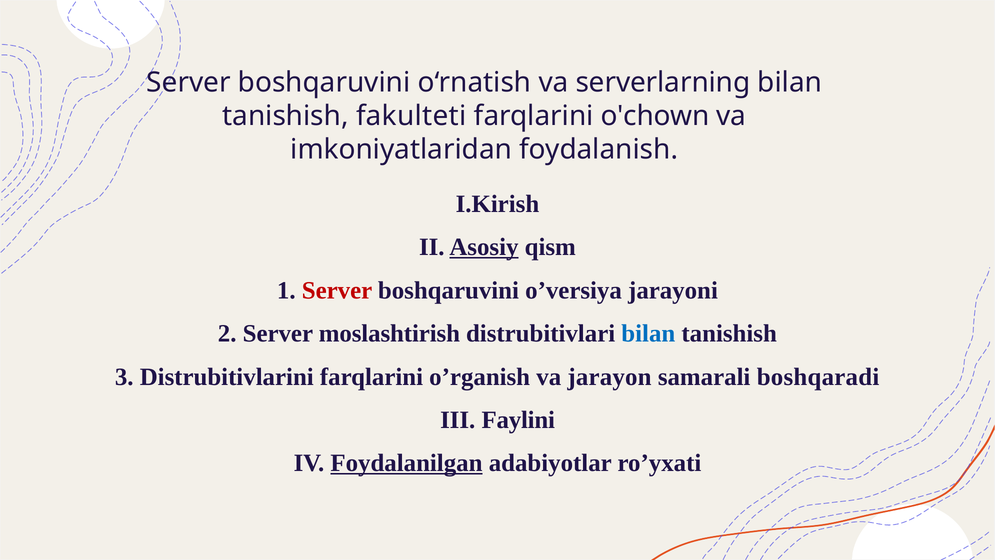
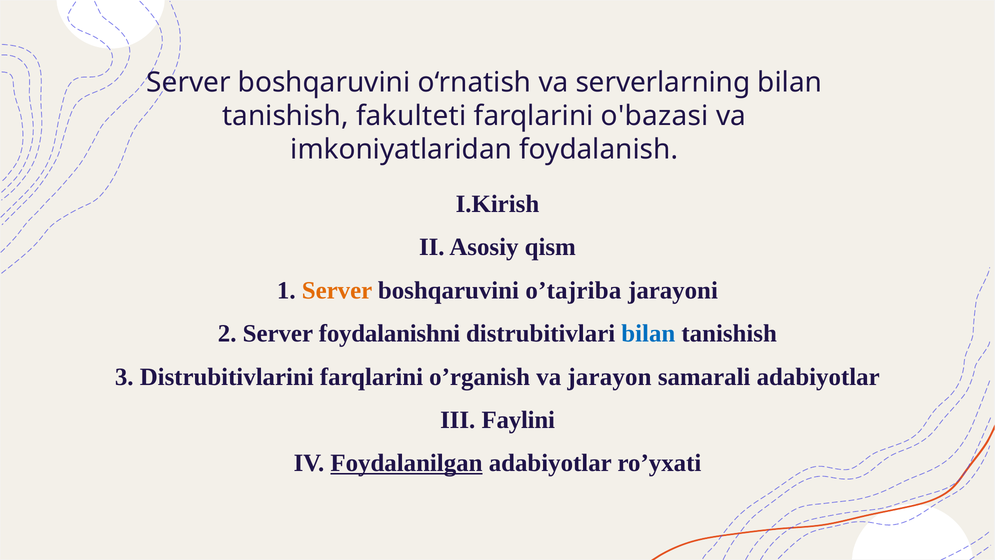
o'chown: o'chown -> o'bazasi (655, 116)
Asosiy underline: present -> none (484, 247)
Server colour: red -> orange (337, 290)
o’versiya: o’versiya -> o’tajriba (573, 290)
moslashtirish: moslashtirish -> foydalanishni (389, 333)
samarali boshqaradi: boshqaradi -> adabiyotlar (818, 377)
